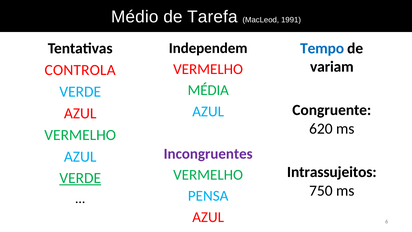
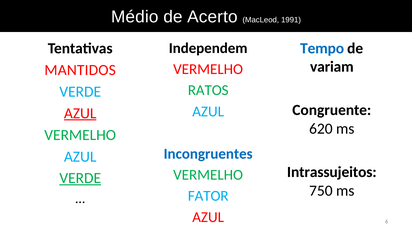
Tarefa: Tarefa -> Acerto (212, 17)
CONTROLA: CONTROLA -> MANTIDOS (80, 70)
MÉDIA: MÉDIA -> RATOS (208, 90)
AZUL underline: none -> present (80, 113)
Incongruentes colour: purple -> blue (208, 154)
PENSA: PENSA -> FATOR (208, 196)
